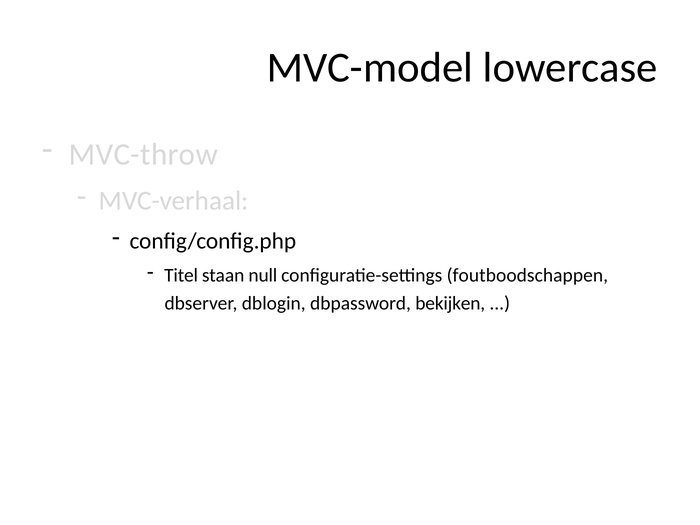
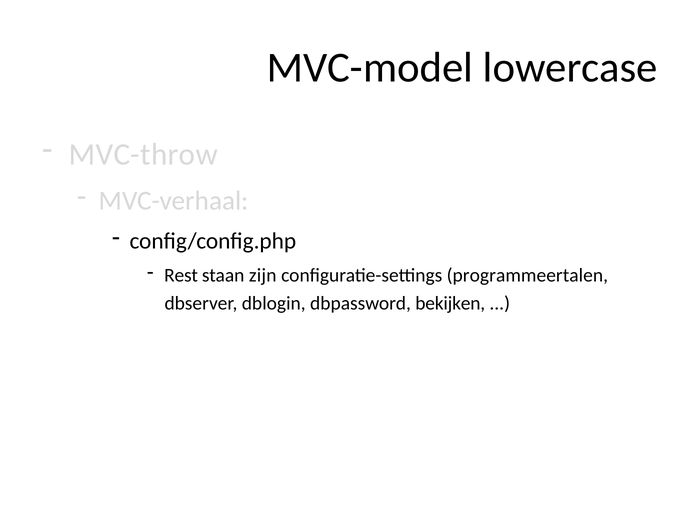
Titel: Titel -> Rest (181, 275)
null: null -> zijn (263, 275)
foutboodschappen: foutboodschappen -> programmeertalen (527, 275)
